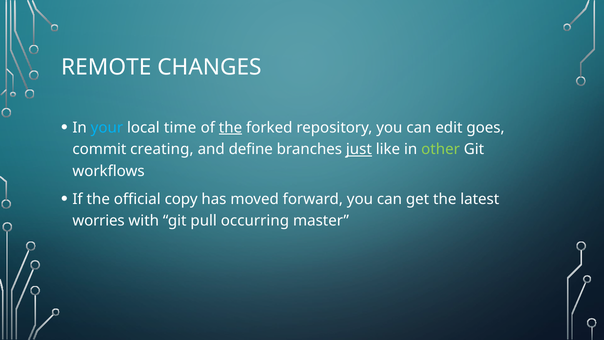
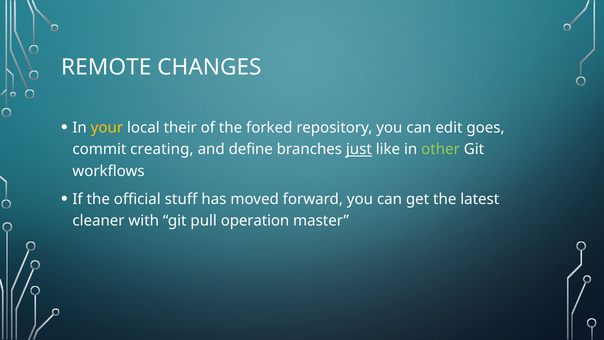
your colour: light blue -> yellow (107, 127)
time: time -> their (180, 127)
the underline: present -> none (231, 127)
copy: copy -> stuff (181, 199)
worries: worries -> cleaner (98, 221)
occurring: occurring -> operation (255, 221)
